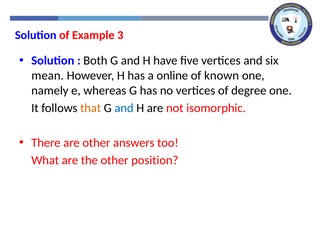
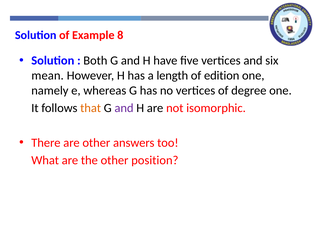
3: 3 -> 8 (120, 35)
online: online -> length (172, 76)
known: known -> edition (222, 76)
and colour: blue -> purple (124, 108)
